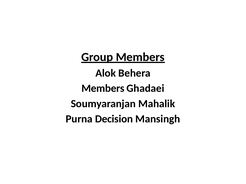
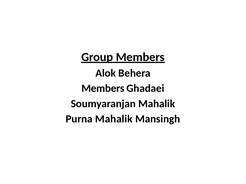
Purna Decision: Decision -> Mahalik (114, 119)
